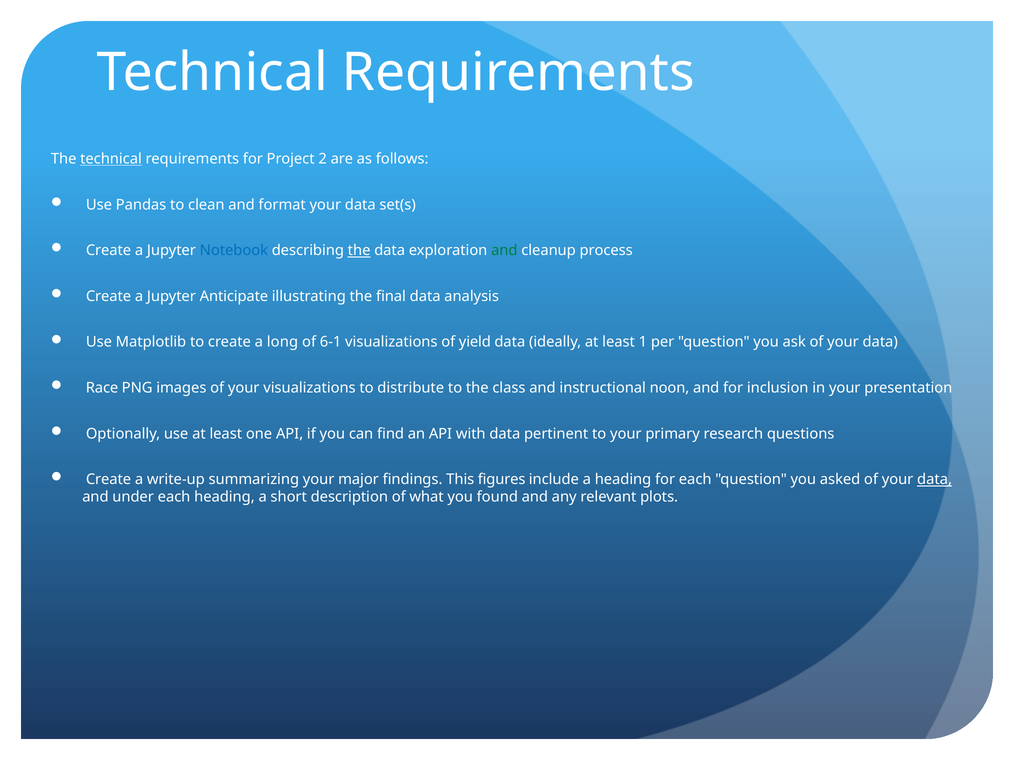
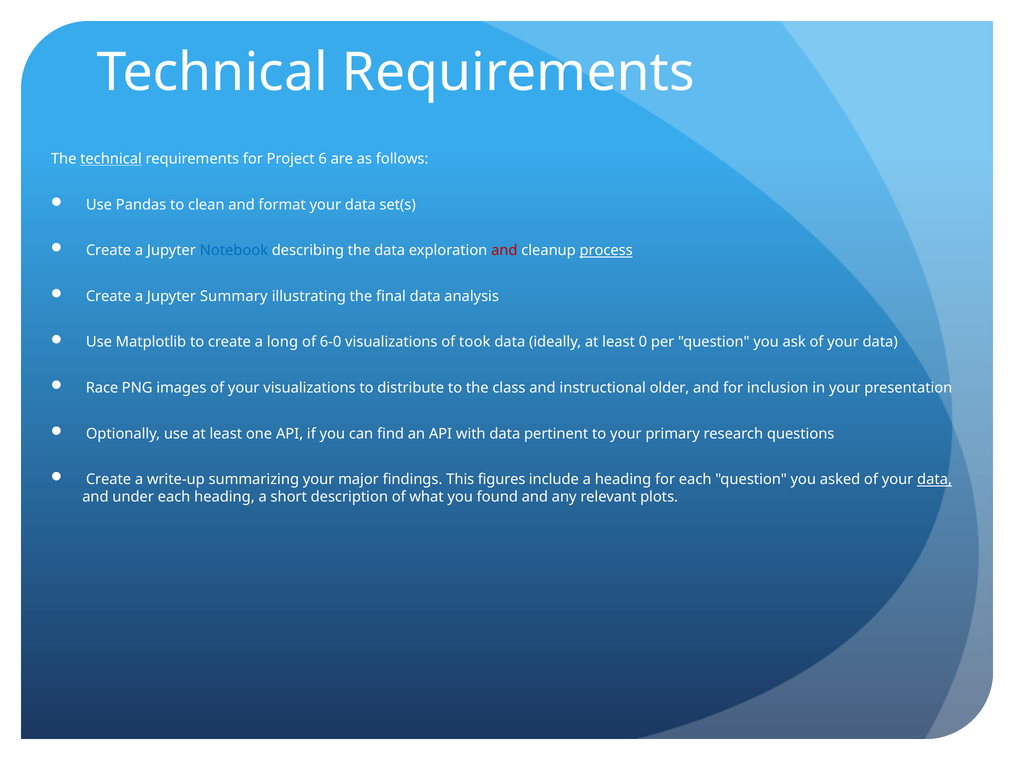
2: 2 -> 6 (323, 159)
the underline: present -> none (359, 251)
and colour: green -> red (504, 251)
process underline: none -> present (606, 251)
Anticipate: Anticipate -> Summary (234, 296)
6-1: 6-1 -> 6-0 (331, 342)
yield: yield -> took (475, 342)
1: 1 -> 0 (643, 342)
noon: noon -> older (669, 388)
